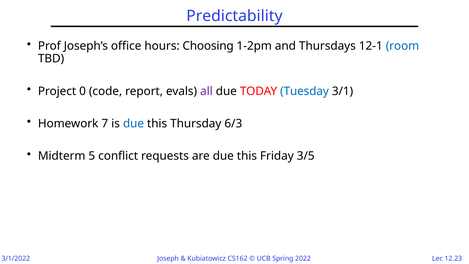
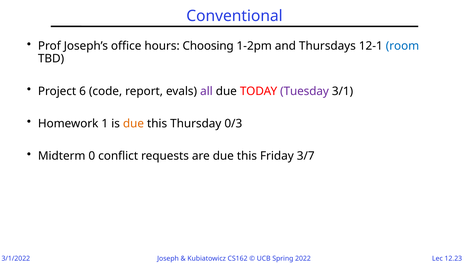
Predictability: Predictability -> Conventional (234, 16)
0: 0 -> 6 (83, 91)
Tuesday colour: blue -> purple (305, 91)
7: 7 -> 1 (105, 123)
due colour: blue -> orange (133, 123)
6/3: 6/3 -> 0/3 (233, 123)
5: 5 -> 0 (92, 156)
3/5: 3/5 -> 3/7 (306, 156)
